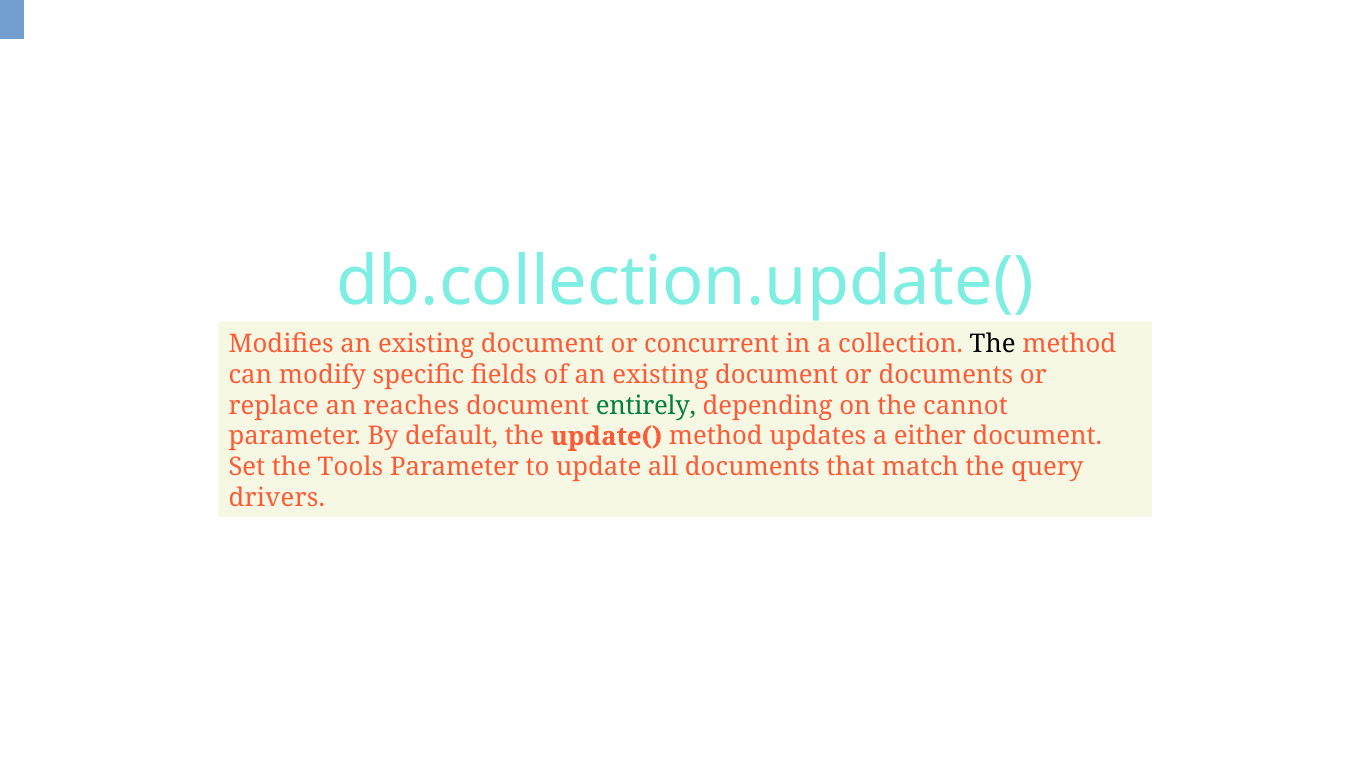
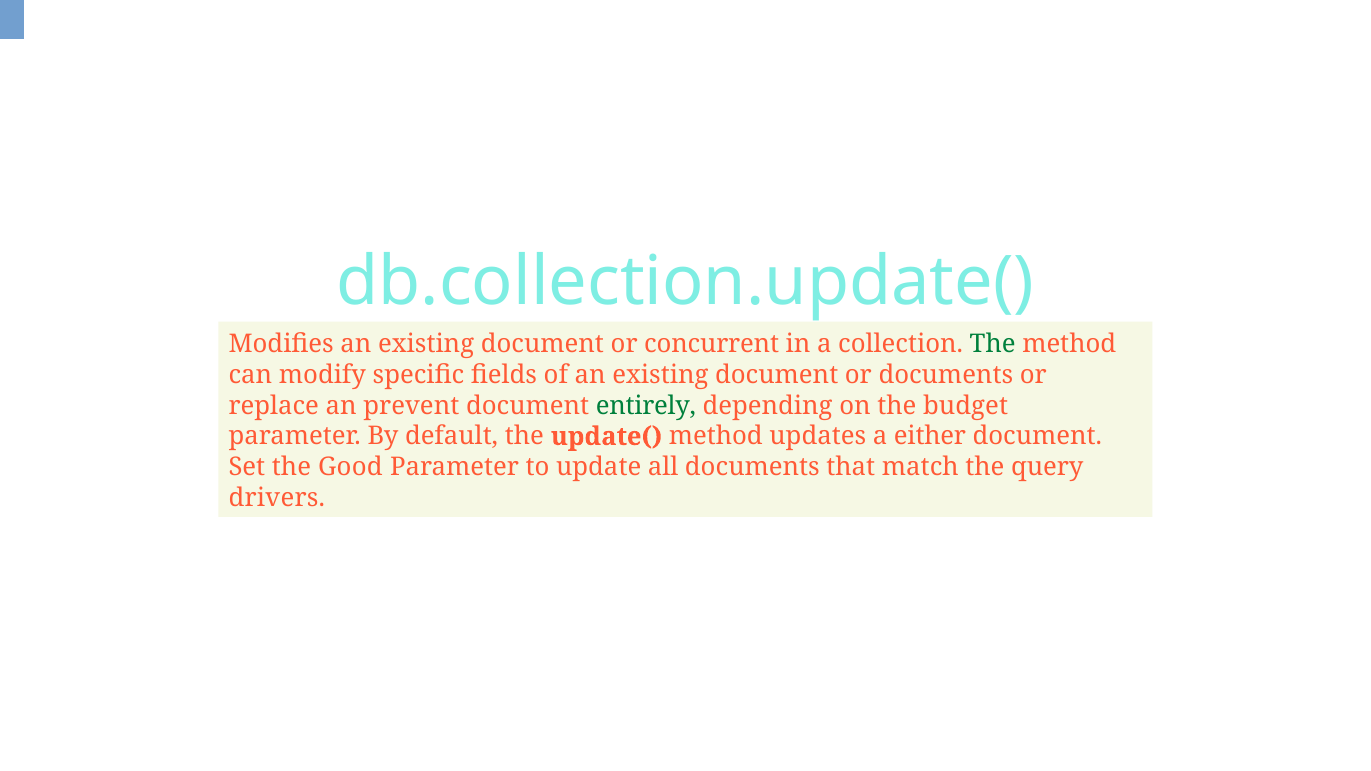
The colour: black -> green (993, 344)
reaches: reaches -> prevent (411, 406)
cannot: cannot -> budget (966, 406)
Tools: Tools -> Good (350, 467)
